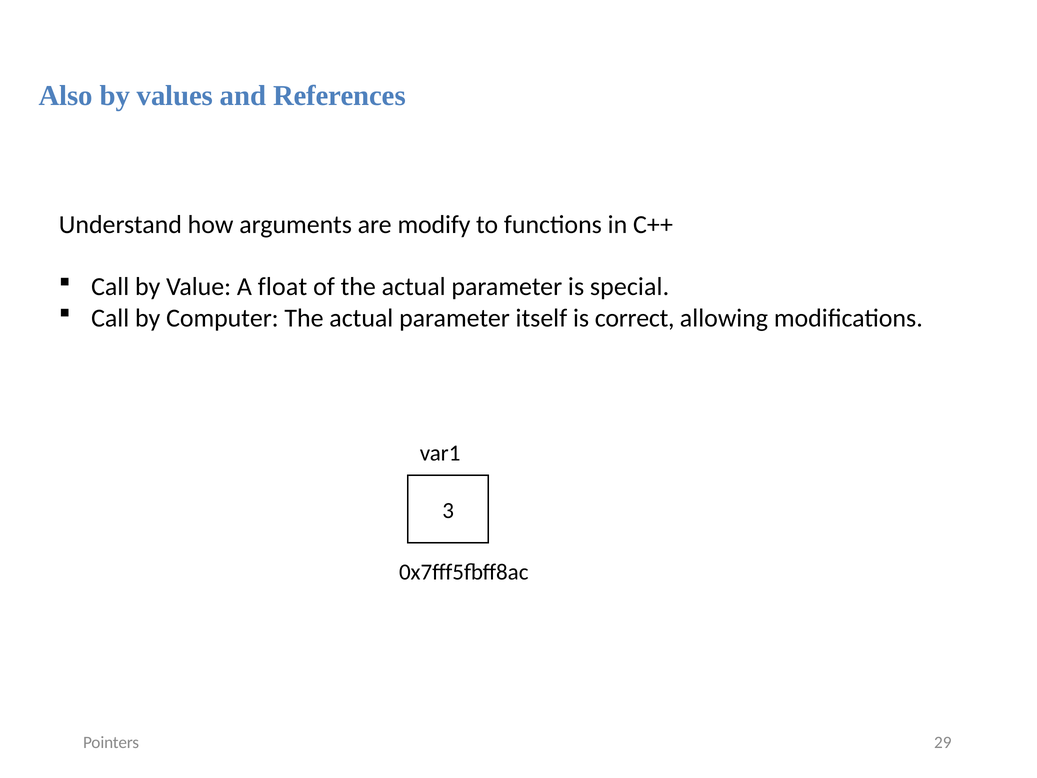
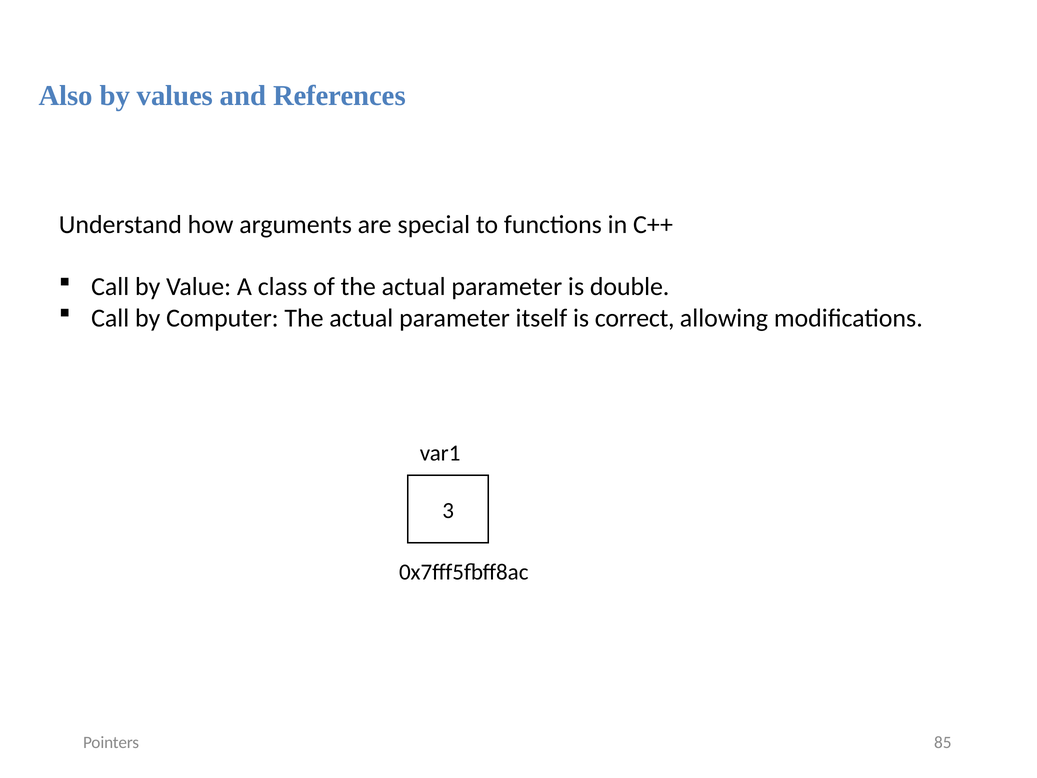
modify: modify -> special (434, 225)
float: float -> class (283, 287)
special: special -> double (630, 287)
29: 29 -> 85 (943, 742)
